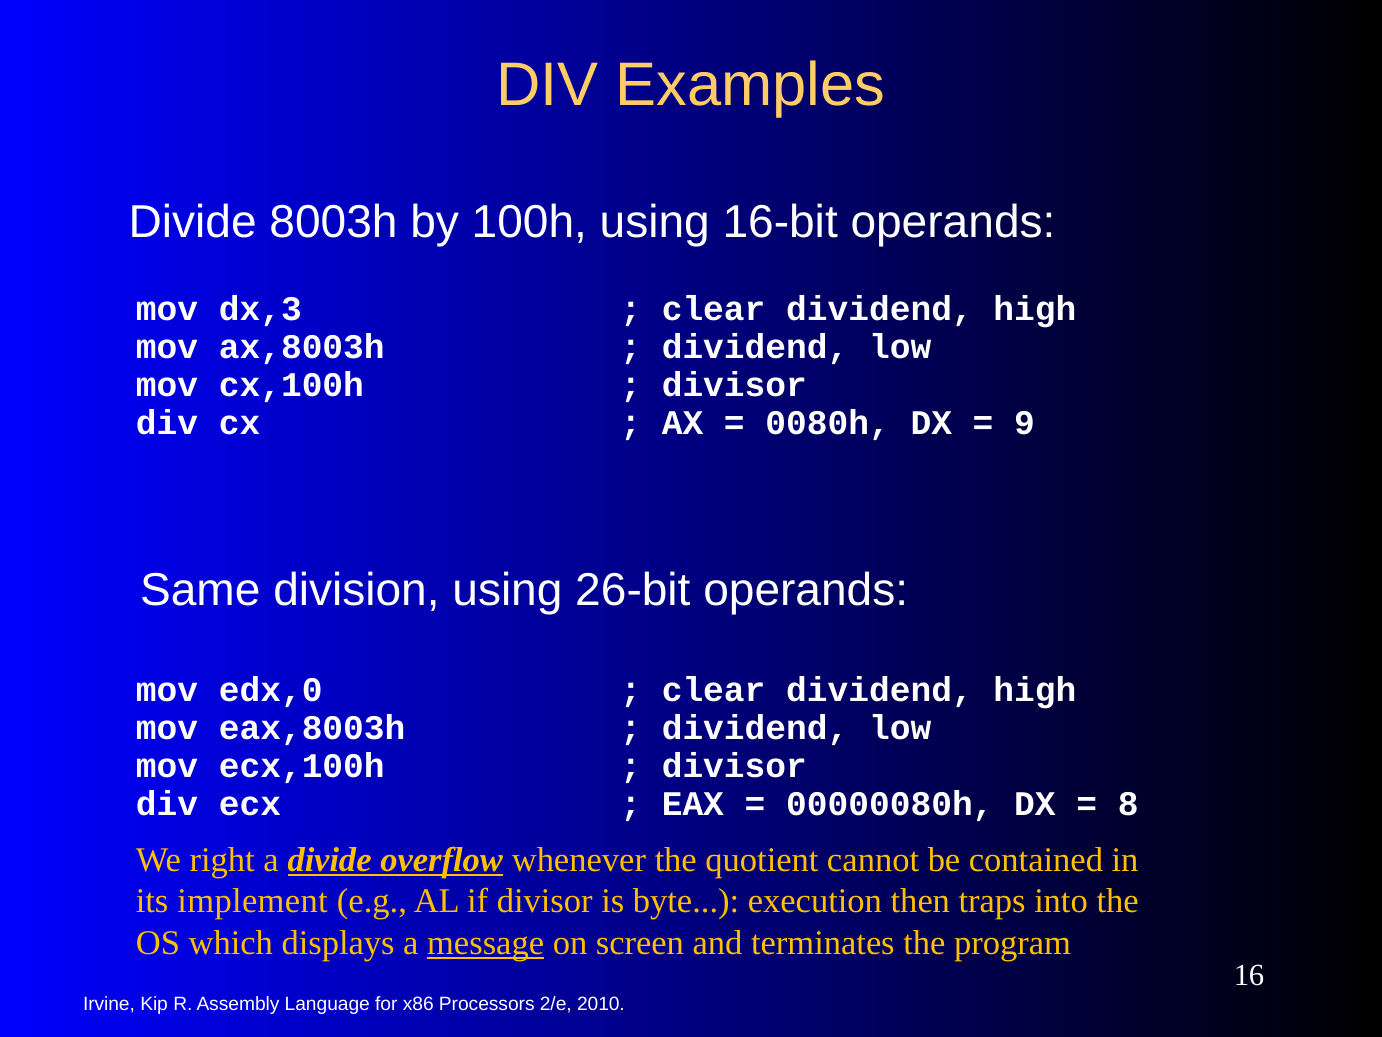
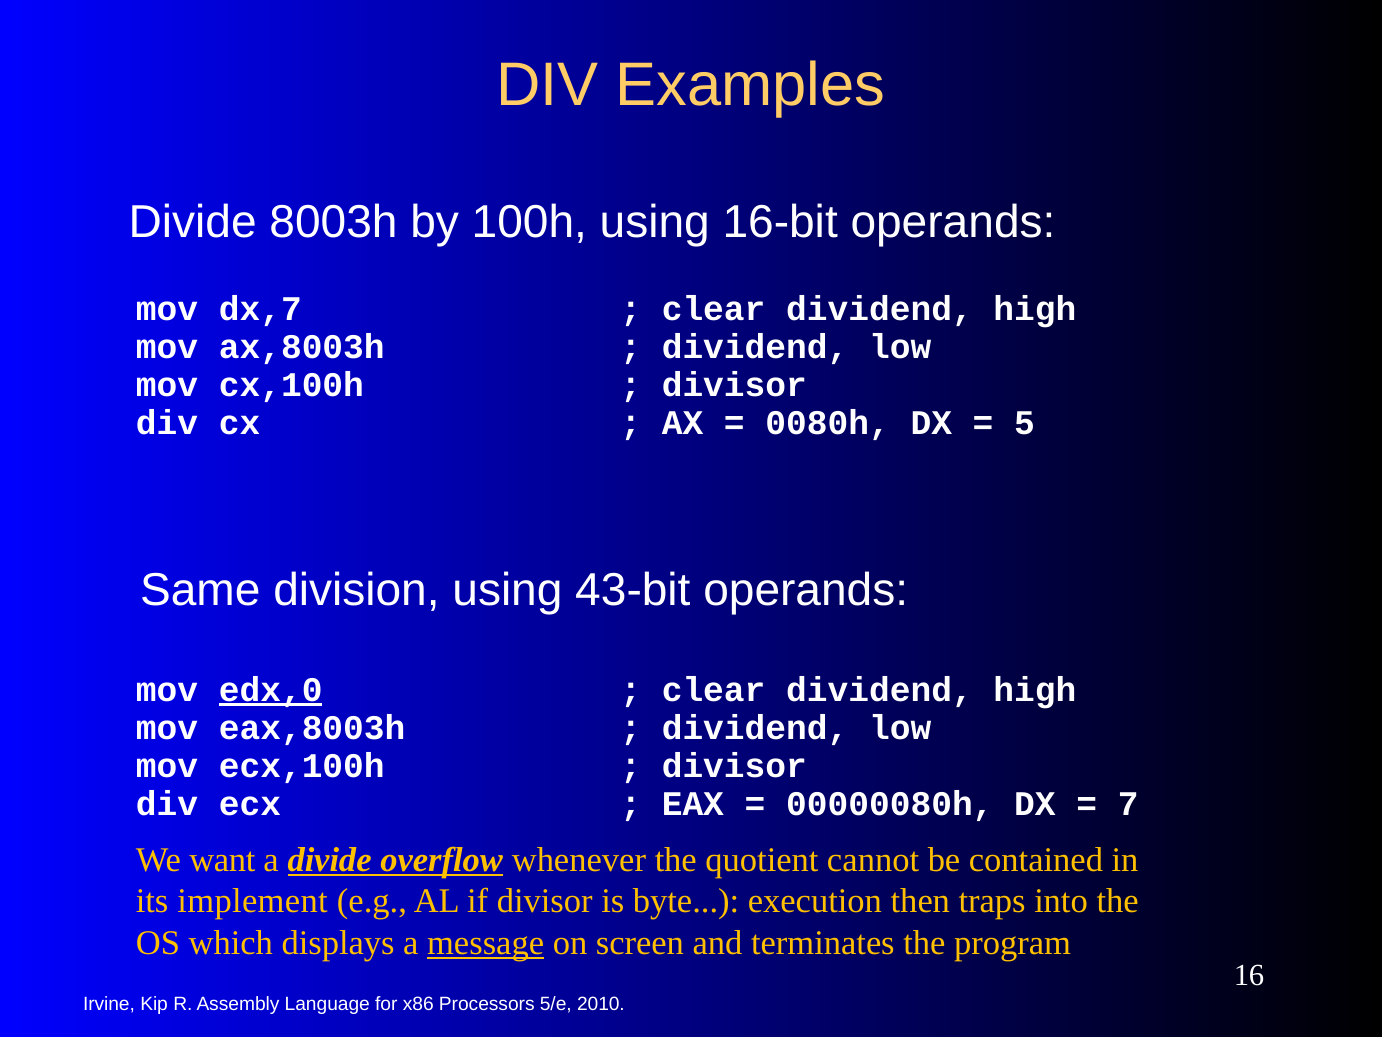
dx,3: dx,3 -> dx,7 (260, 309)
9: 9 -> 5 (1025, 423)
26-bit: 26-bit -> 43-bit (633, 590)
edx,0 underline: none -> present (271, 689)
8: 8 -> 7 (1128, 803)
right: right -> want (222, 859)
2/e: 2/e -> 5/e (556, 1003)
